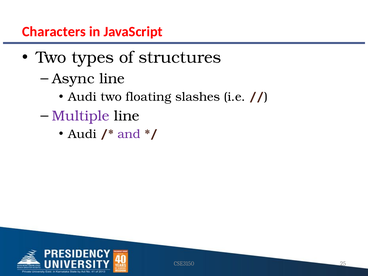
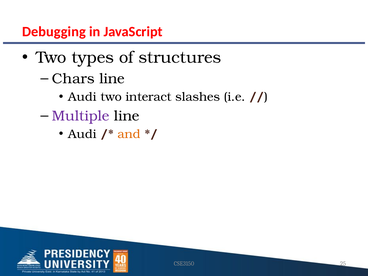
Characters: Characters -> Debugging (54, 32)
Async: Async -> Chars (73, 79)
floating: floating -> interact (149, 97)
and colour: purple -> orange (129, 134)
